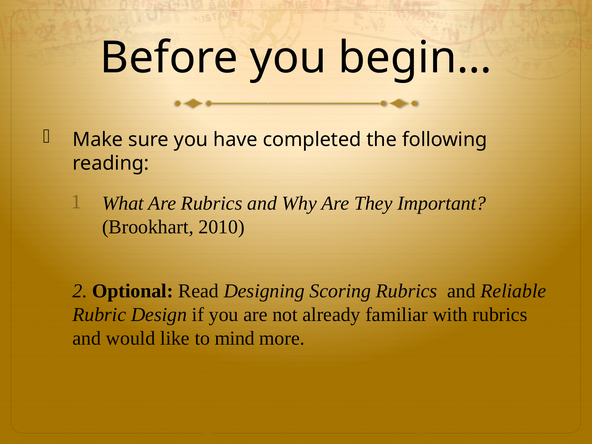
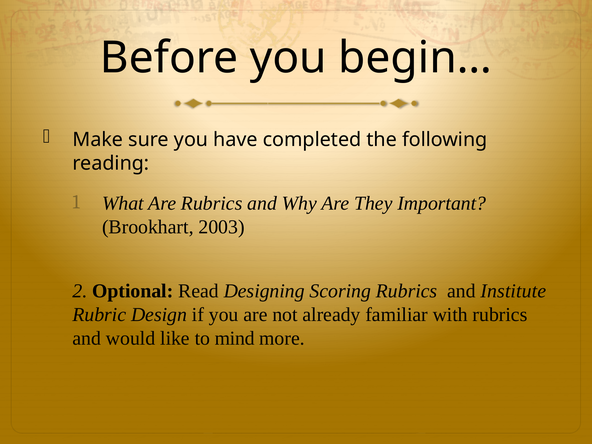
2010: 2010 -> 2003 (222, 227)
Reliable: Reliable -> Institute (513, 291)
